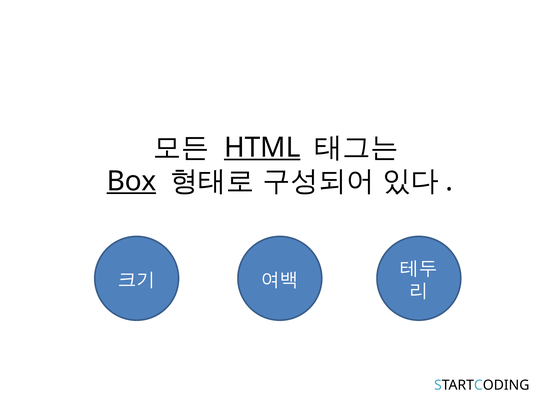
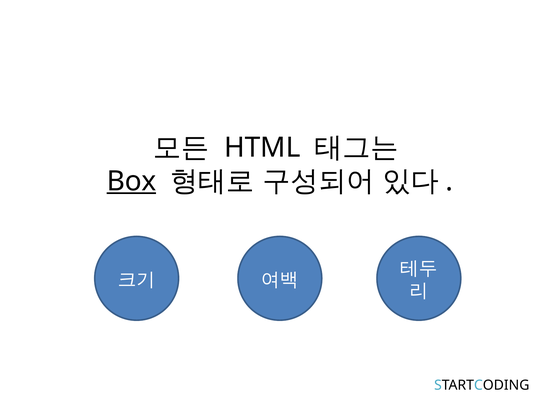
HTML underline: present -> none (262, 148)
